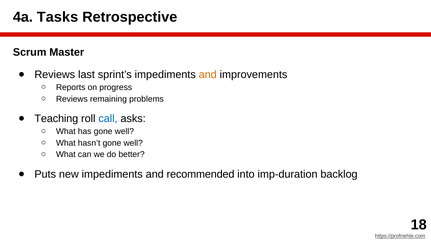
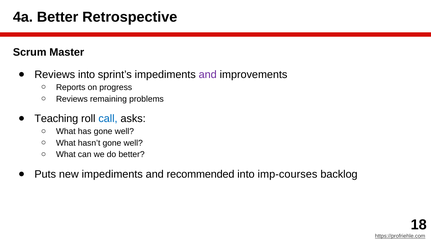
4a Tasks: Tasks -> Better (58, 17)
Reviews last: last -> into (87, 74)
and colour: orange -> purple (208, 74)
imp-duration: imp-duration -> imp-courses (287, 174)
